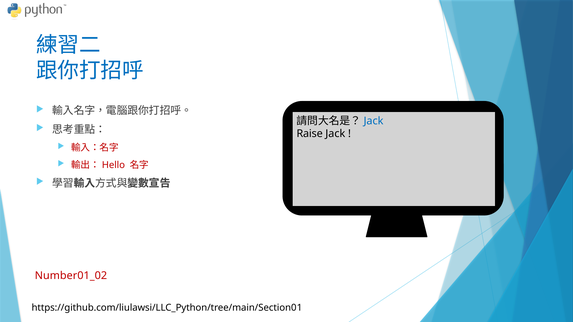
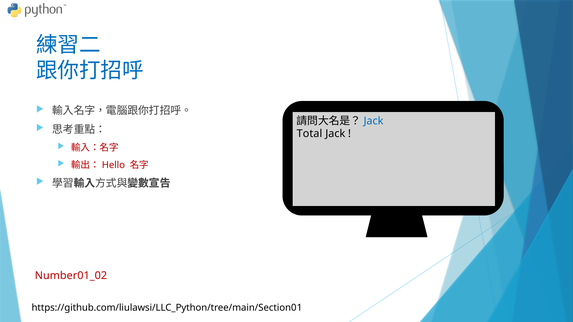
Raise: Raise -> Total (310, 134)
